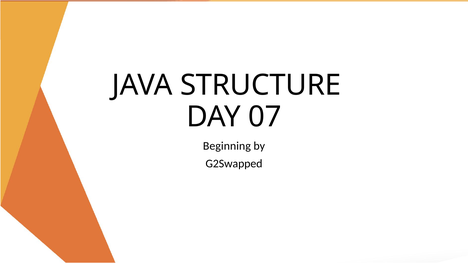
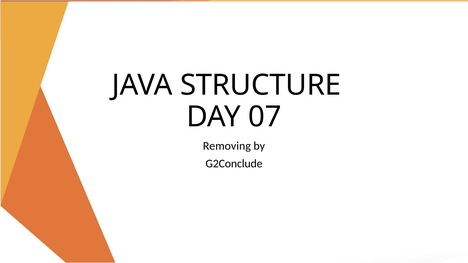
Beginning: Beginning -> Removing (227, 146)
G2Swapped: G2Swapped -> G2Conclude (234, 164)
